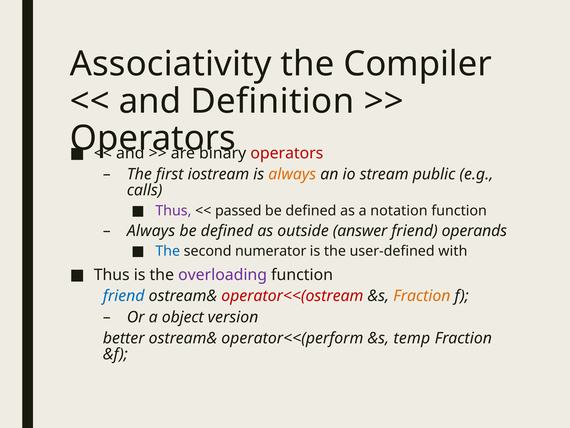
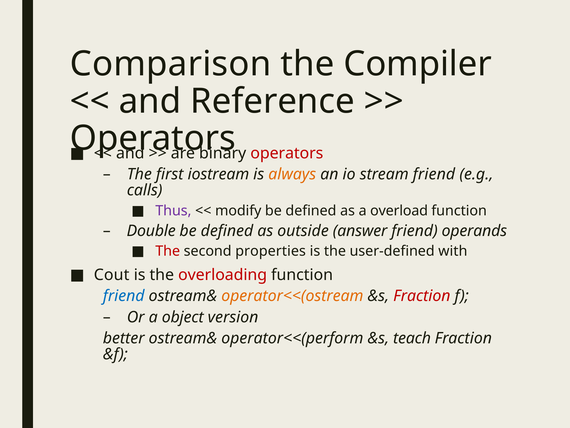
Associativity: Associativity -> Comparison (171, 64)
Definition: Definition -> Reference (273, 101)
stream public: public -> friend (434, 174)
passed: passed -> modify (238, 210)
notation: notation -> overload (399, 210)
Always: Always -> Double (151, 231)
The colour: blue -> red (168, 251)
numerator: numerator -> properties (271, 251)
Thus: Thus -> Cout (112, 275)
overloading colour: purple -> red (223, 275)
operator<<(ostream colour: red -> orange (292, 296)
Fraction colour: orange -> red (422, 296)
temp: temp -> teach (412, 338)
